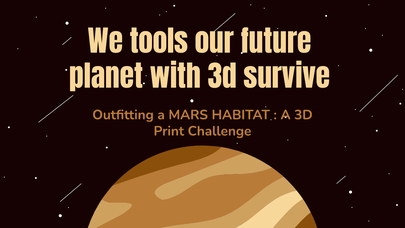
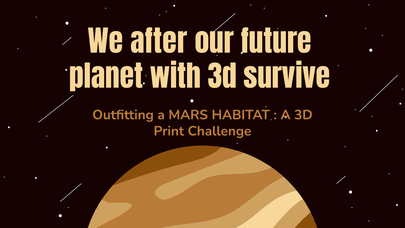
tools: tools -> after (159, 43)
